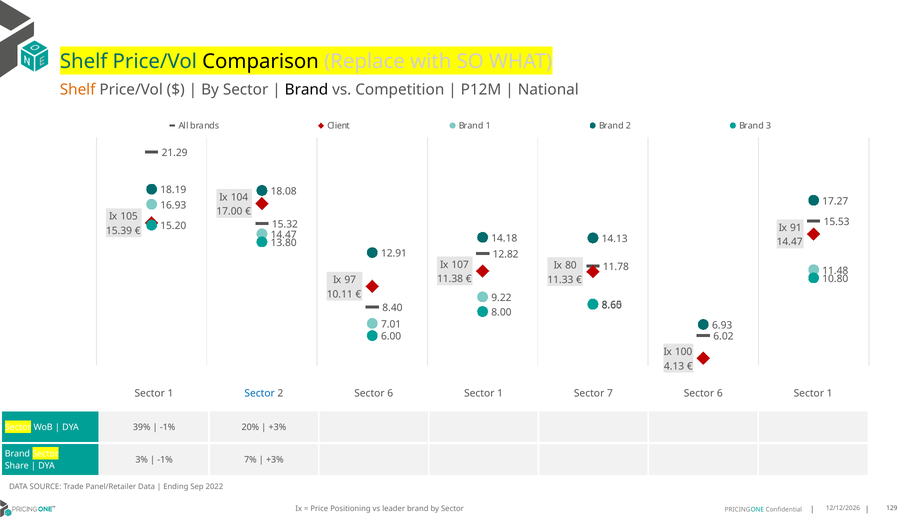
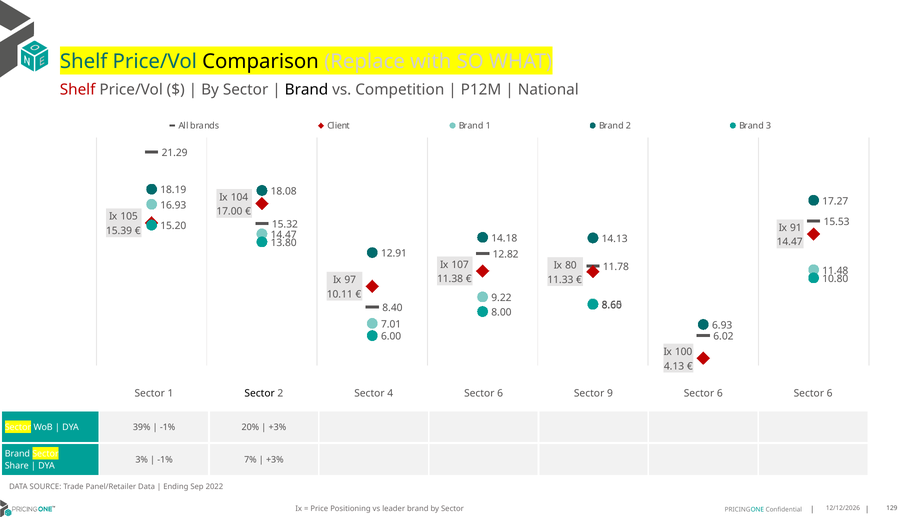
Shelf colour: orange -> red (78, 90)
Sector colour: blue -> black (260, 394)
2 Sector 6: 6 -> 4 (390, 394)
1: 1 -> 6 (500, 394)
7: 7 -> 9 (610, 394)
1: 1 -> 6 (830, 394)
